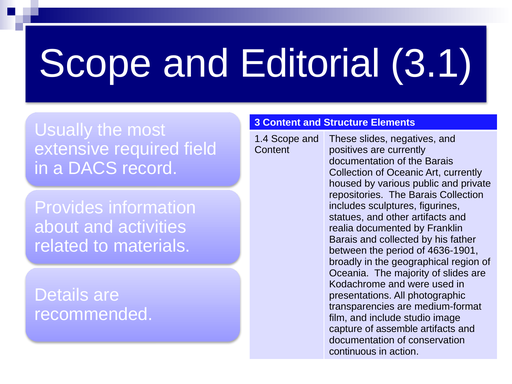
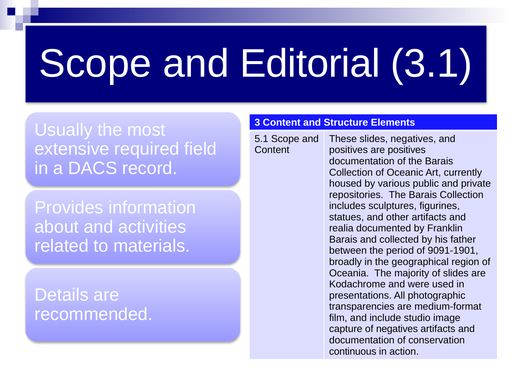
1.4: 1.4 -> 5.1 (261, 139)
are currently: currently -> positives (407, 150)
4636-1901: 4636-1901 -> 9091-1901 (453, 251)
of assemble: assemble -> negatives (397, 329)
